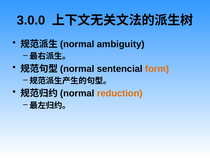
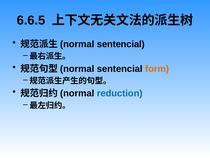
3.0.0: 3.0.0 -> 6.6.5 (31, 20)
ambiguity: ambiguity -> sentencial (121, 44)
reduction colour: orange -> blue (120, 93)
